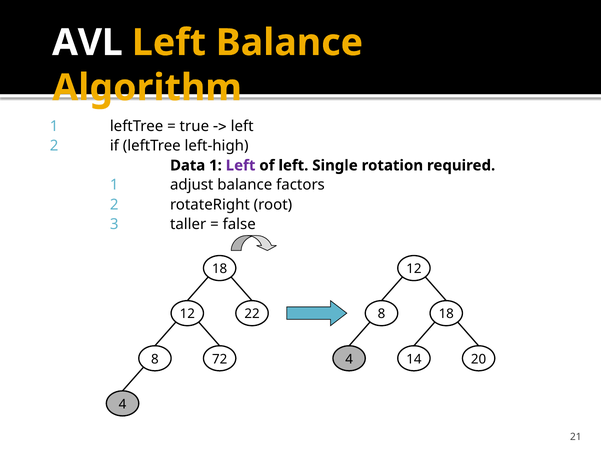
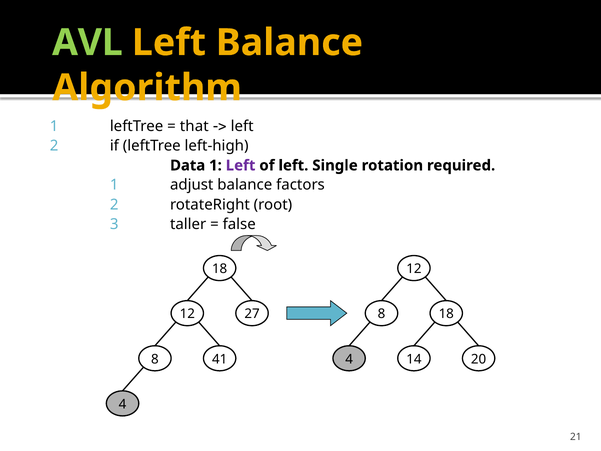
AVL colour: white -> light green (87, 43)
true: true -> that (194, 126)
22: 22 -> 27 (252, 314)
72: 72 -> 41 (220, 359)
